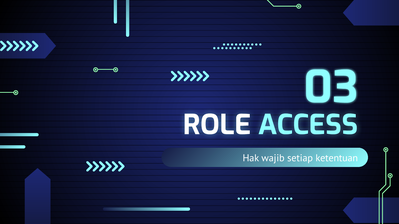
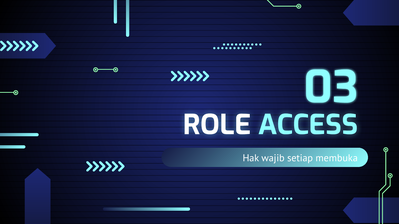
ketentuan: ketentuan -> membuka (337, 158)
